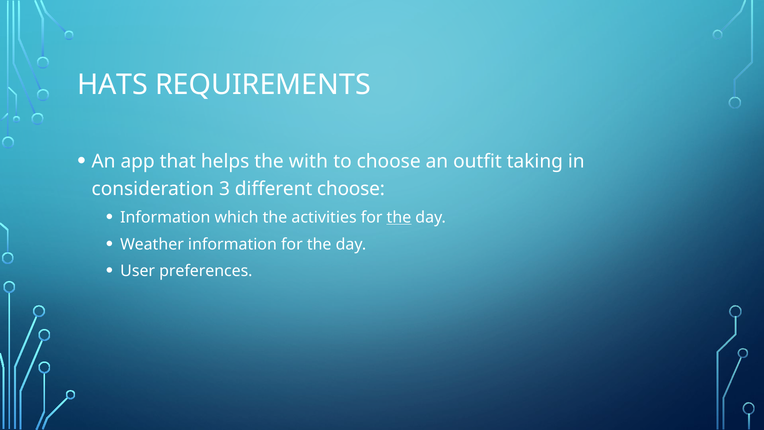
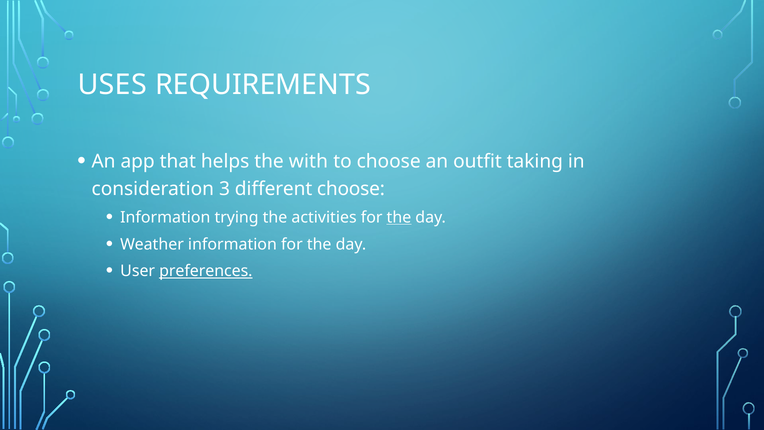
HATS: HATS -> USES (112, 85)
which: which -> trying (237, 217)
preferences underline: none -> present (206, 271)
